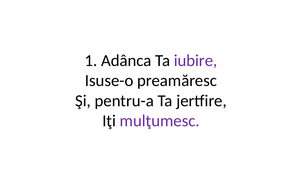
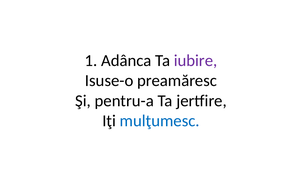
mulţumesc colour: purple -> blue (160, 121)
